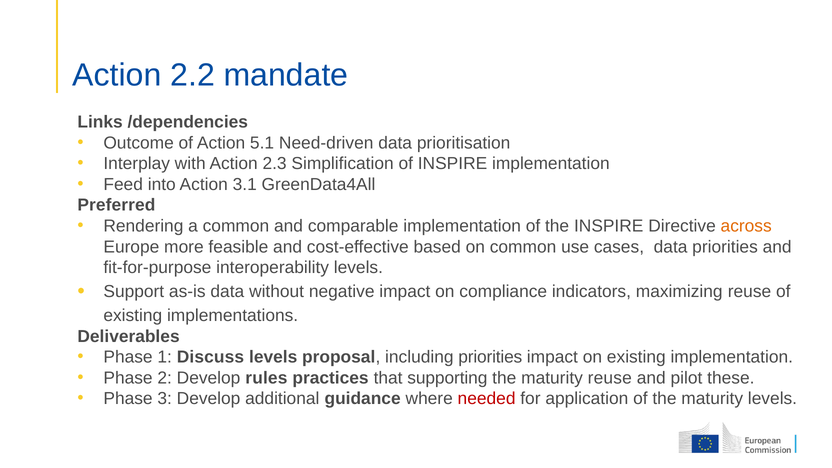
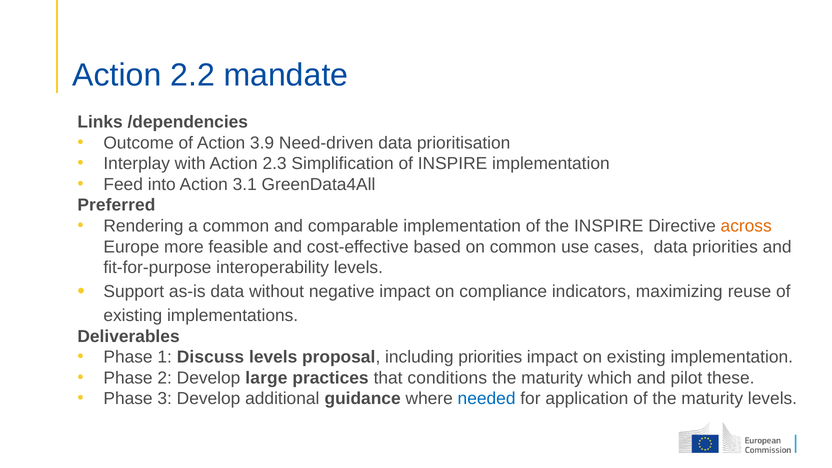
5.1: 5.1 -> 3.9 (262, 143)
rules: rules -> large (266, 378)
supporting: supporting -> conditions (447, 378)
maturity reuse: reuse -> which (610, 378)
needed colour: red -> blue (487, 399)
